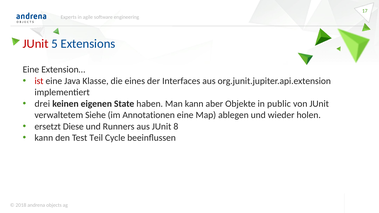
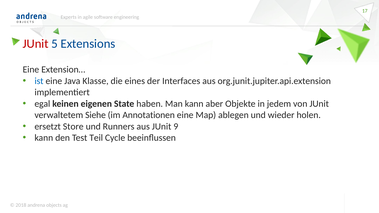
ist colour: red -> blue (39, 81)
drei: drei -> egal (42, 104)
public: public -> jedem (279, 104)
Diese: Diese -> Store (73, 127)
8: 8 -> 9 (176, 127)
